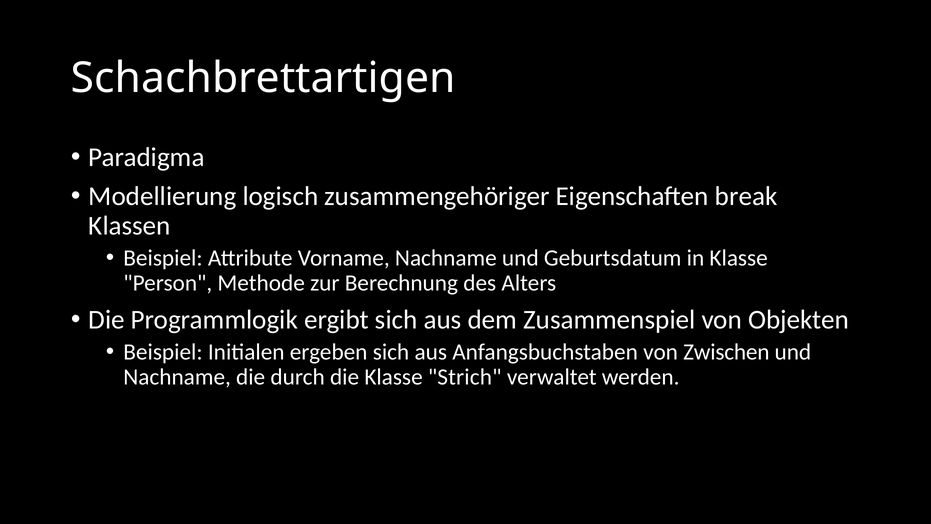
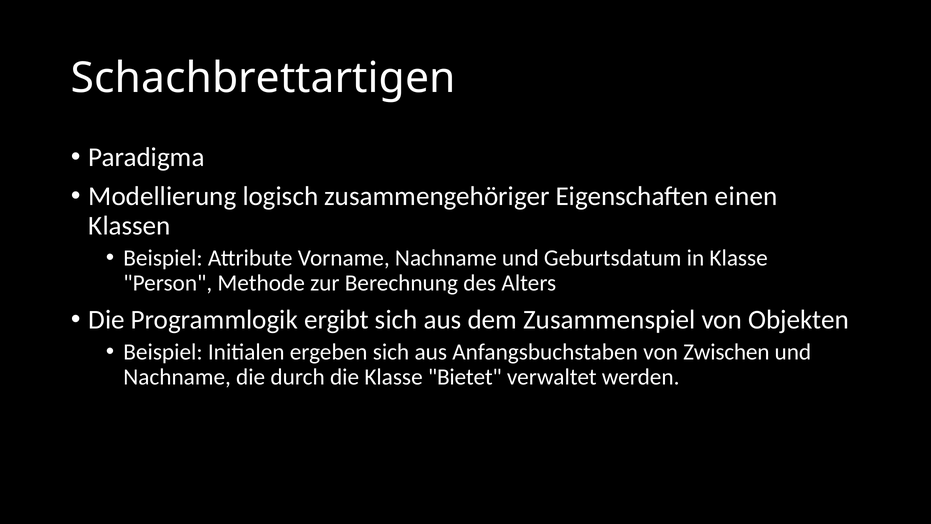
break: break -> einen (746, 196)
Strich: Strich -> Bietet (465, 377)
